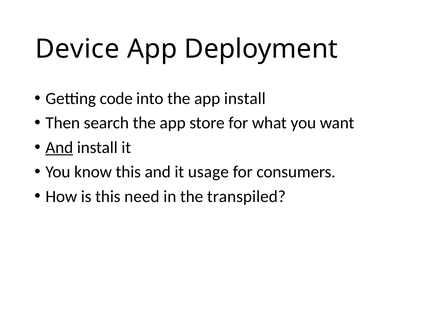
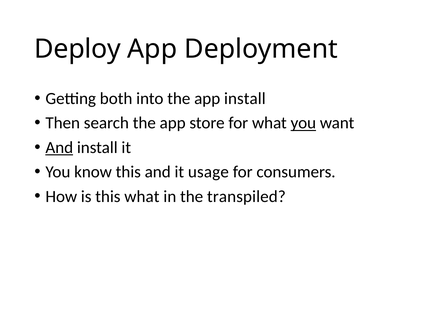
Device: Device -> Deploy (77, 49)
code: code -> both (116, 99)
you underline: none -> present (303, 123)
this need: need -> what (142, 197)
